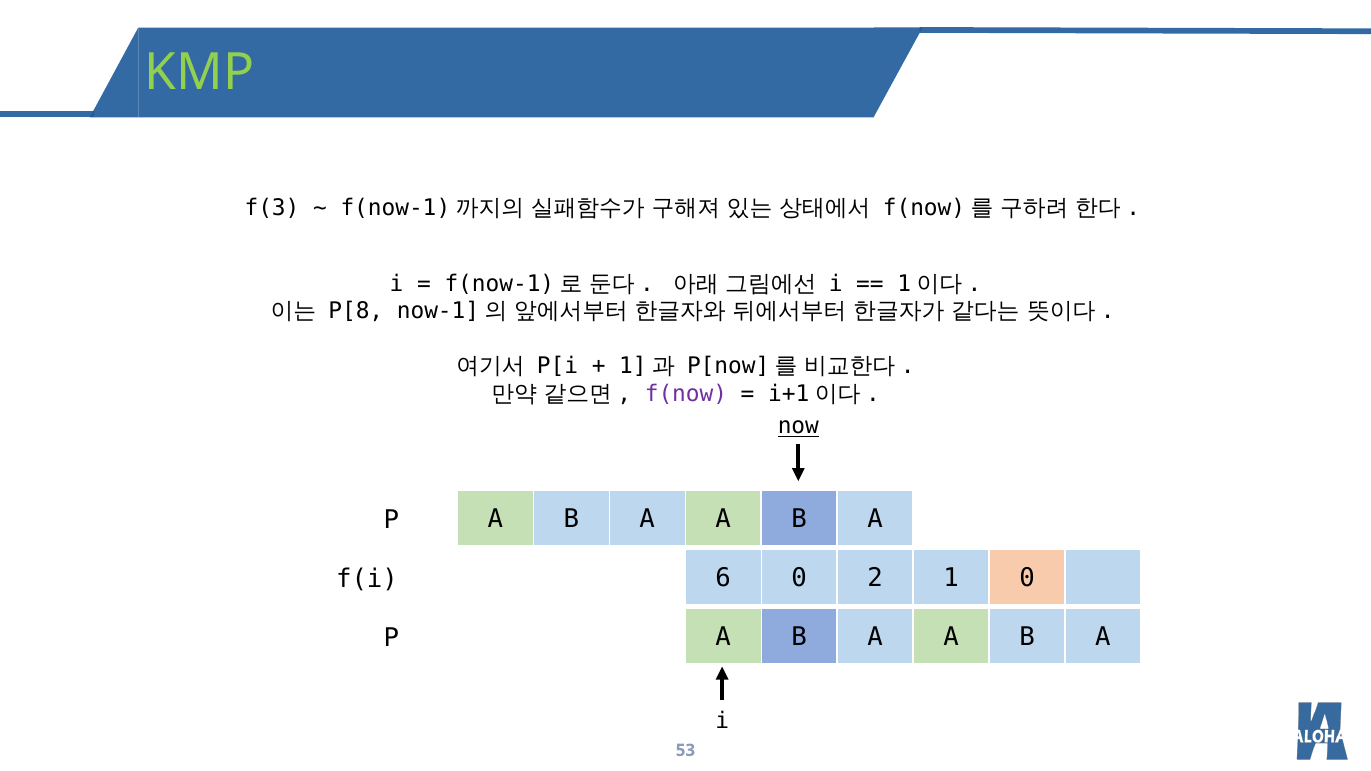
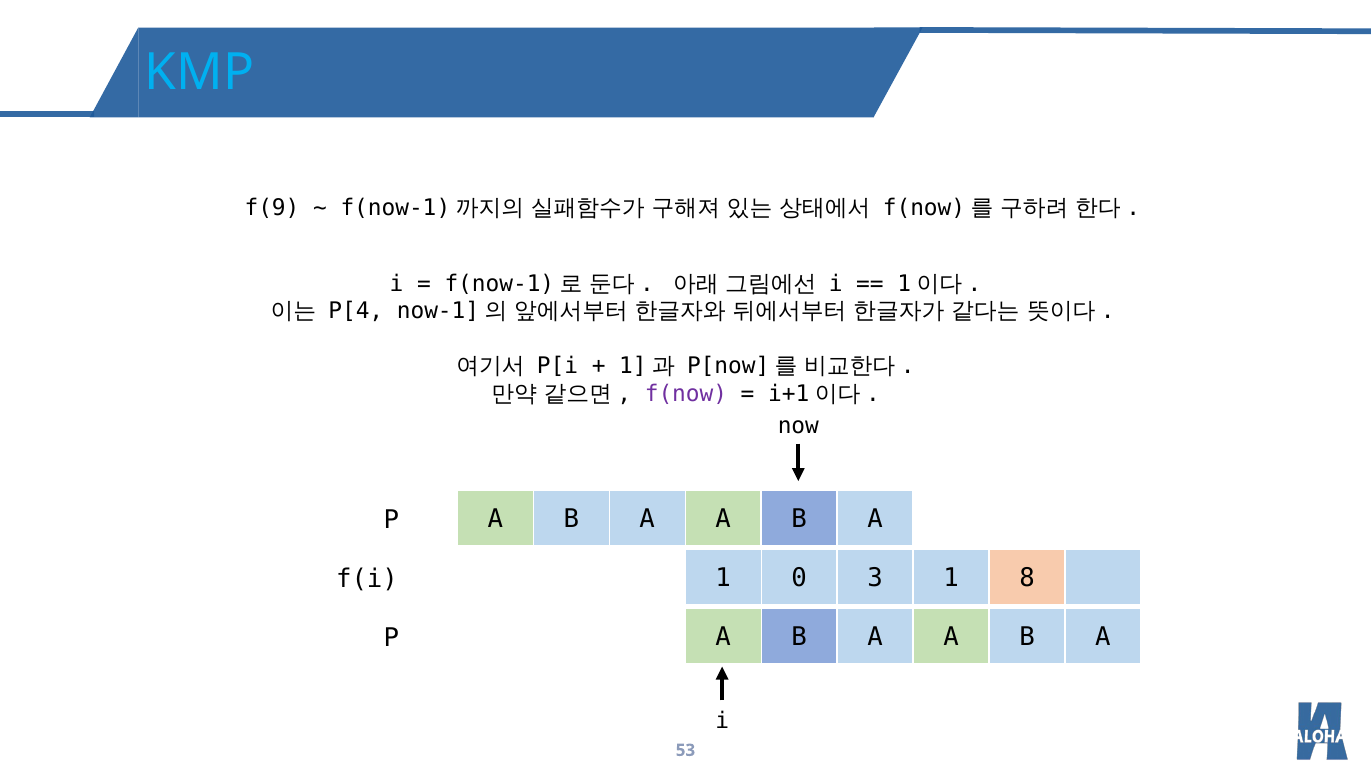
KMP colour: light green -> light blue (200, 73)
f(3: f(3 -> f(9 (272, 208)
P[8: P[8 -> P[4 (356, 311)
now underline: present -> none (798, 427)
f(i 6: 6 -> 1 (723, 578)
2: 2 -> 3 (875, 578)
1 0: 0 -> 8 (1027, 578)
